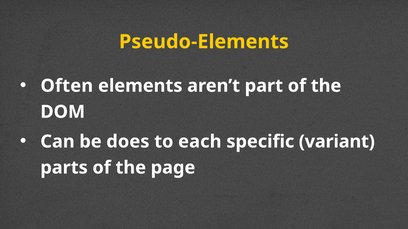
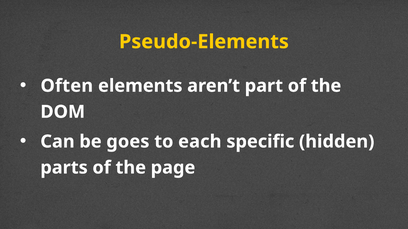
does: does -> goes (128, 142)
variant: variant -> hidden (337, 142)
